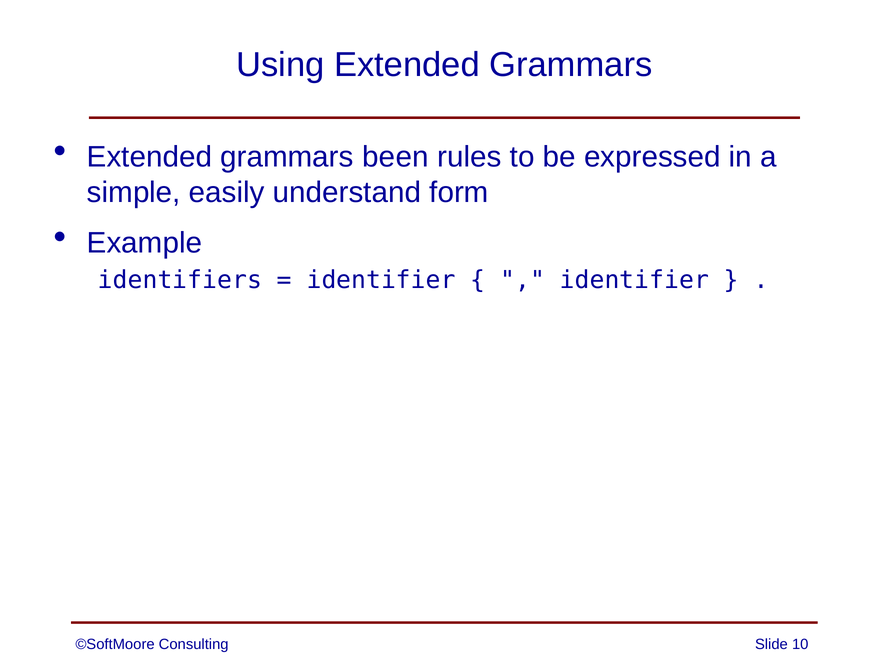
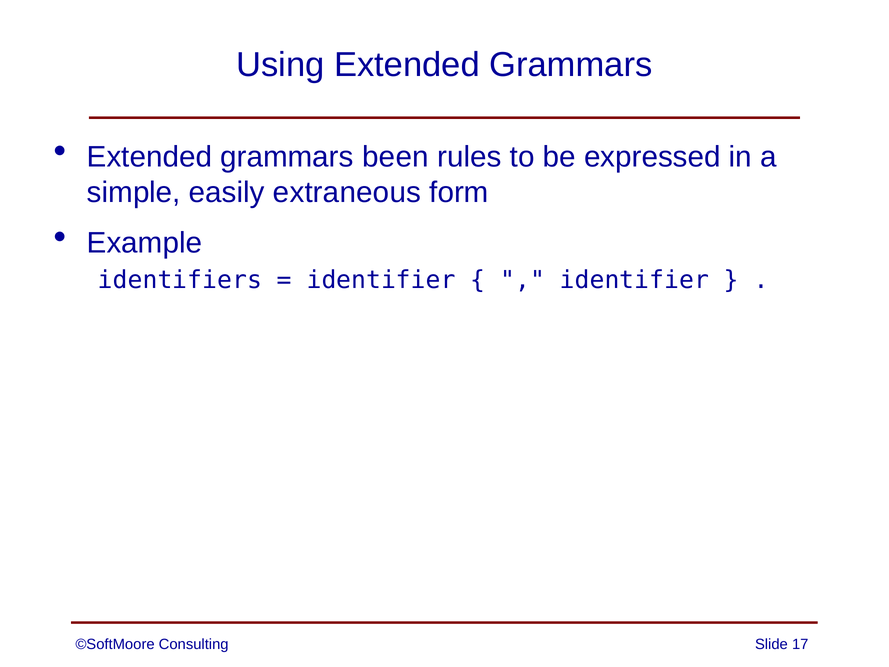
understand: understand -> extraneous (347, 192)
10: 10 -> 17 (800, 644)
